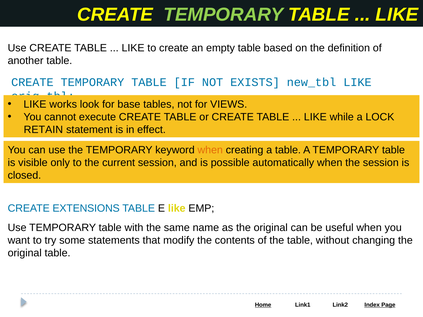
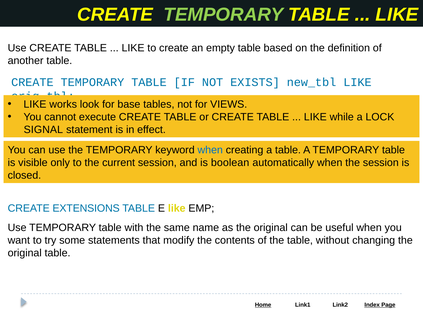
RETAIN: RETAIN -> SIGNAL (43, 130)
when colour: orange -> blue (210, 150)
possible: possible -> boolean (230, 163)
